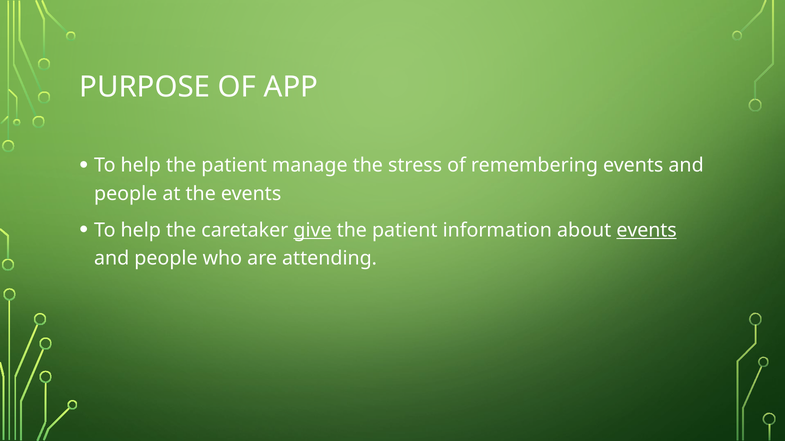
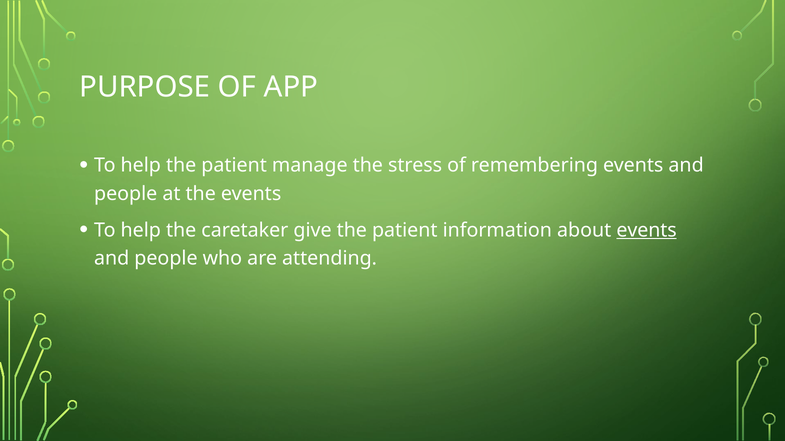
give underline: present -> none (313, 230)
